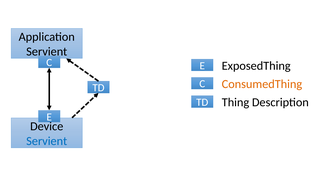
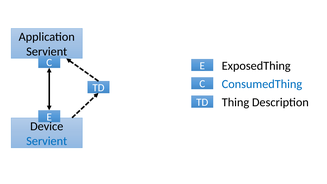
ConsumedThing colour: orange -> blue (262, 84)
